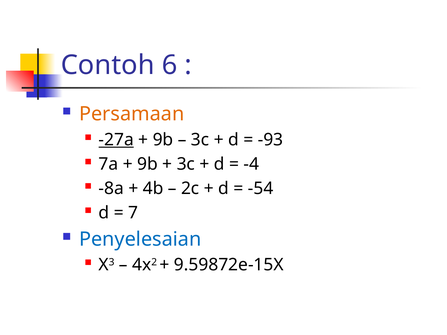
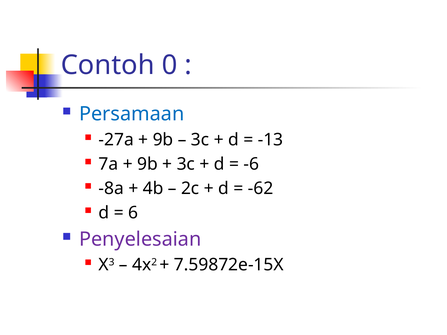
6: 6 -> 0 (170, 65)
Persamaan colour: orange -> blue (132, 114)
-27a underline: present -> none (116, 140)
-93: -93 -> -13 (270, 140)
-4: -4 -> -6 (251, 164)
-54: -54 -> -62 (261, 189)
7: 7 -> 6 (133, 213)
Penyelesaian colour: blue -> purple (140, 239)
9.59872e-15X: 9.59872e-15X -> 7.59872e-15X (229, 265)
